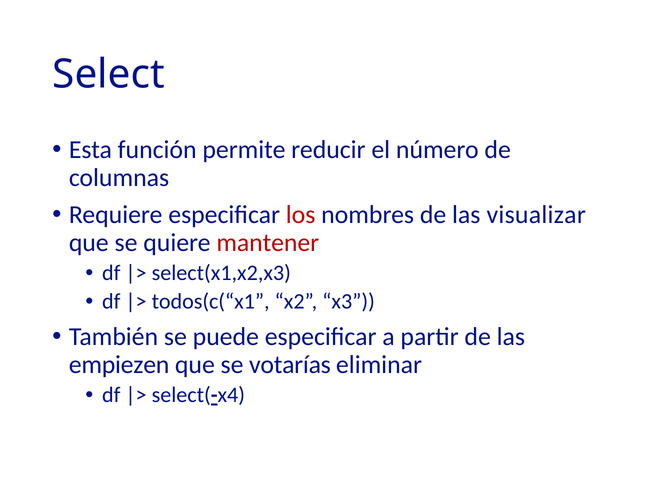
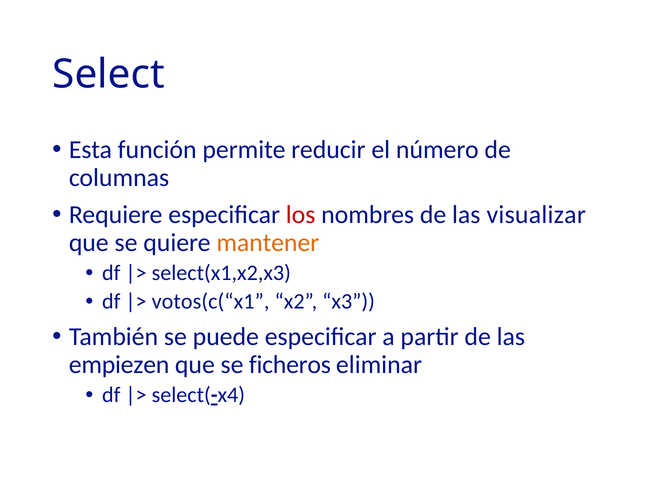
mantener colour: red -> orange (268, 243)
todos(c(“x1: todos(c(“x1 -> votos(c(“x1 (211, 302)
votarías: votarías -> ficheros (290, 365)
